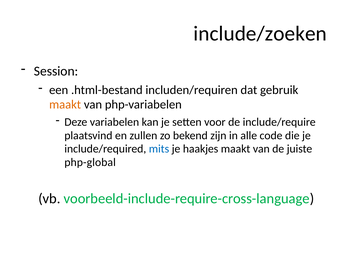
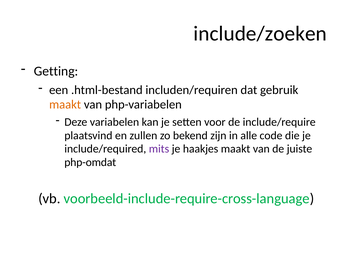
Session: Session -> Getting (56, 71)
mits colour: blue -> purple (159, 149)
php-global: php-global -> php-omdat (90, 162)
